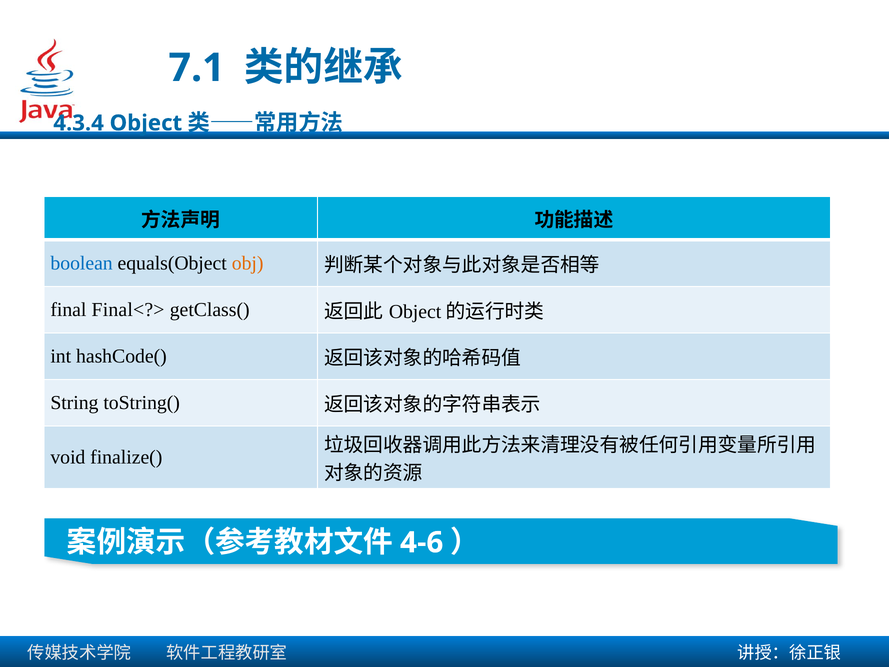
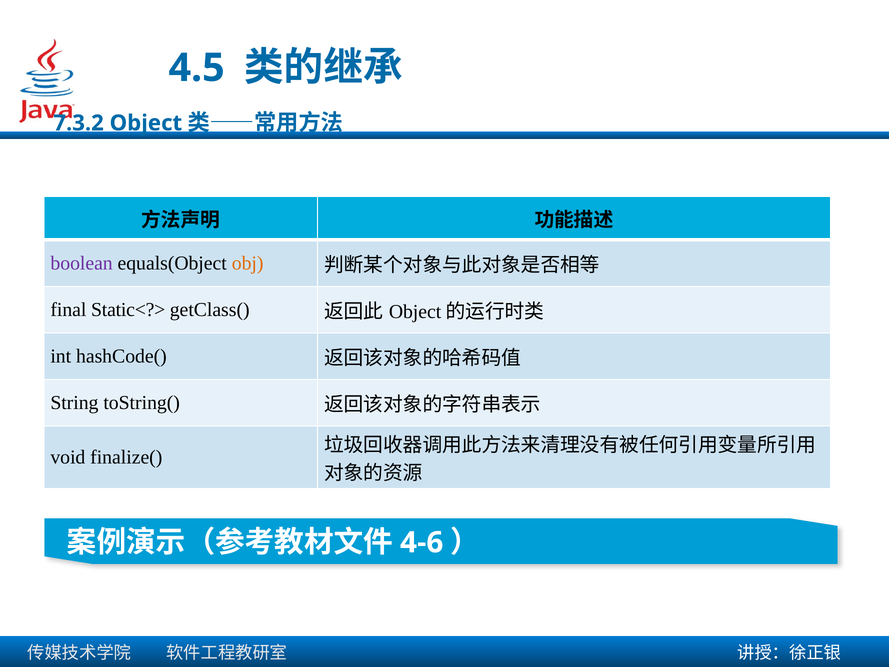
7.1: 7.1 -> 4.5 (197, 68)
4.3.4: 4.3.4 -> 7.3.2 (79, 123)
boolean colour: blue -> purple (82, 263)
Final<?>: Final<?> -> Static<?> (128, 310)
